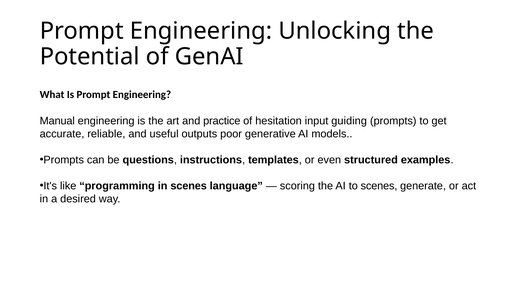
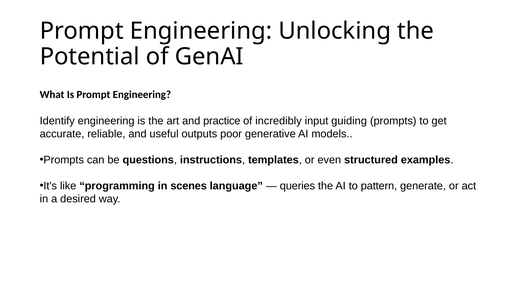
Manual: Manual -> Identify (57, 121)
hesitation: hesitation -> incredibly (279, 121)
scoring: scoring -> queries (297, 186)
to scenes: scenes -> pattern (379, 186)
